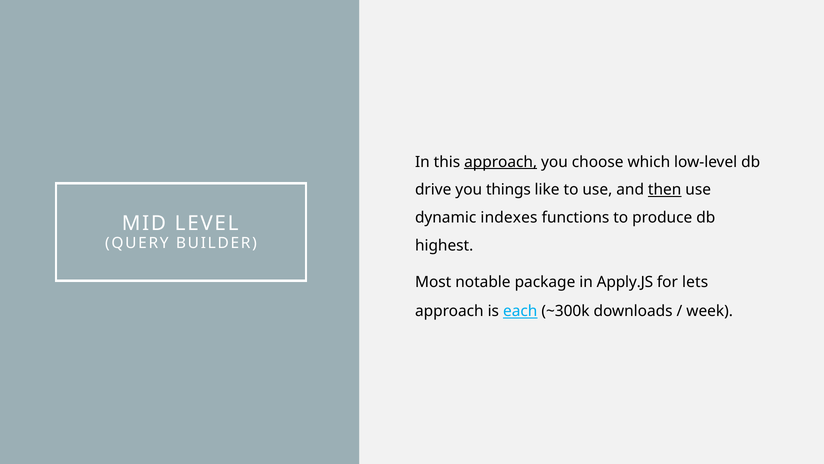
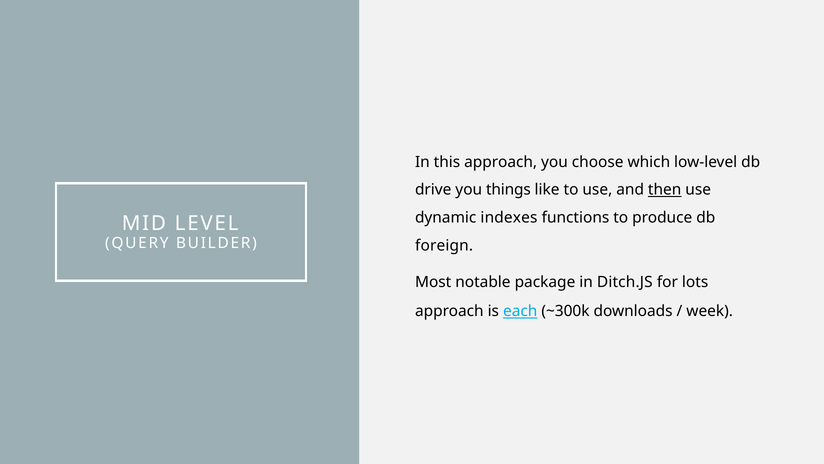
approach underline: present -> none (501, 162)
highest: highest -> foreign (444, 245)
Apply.JS: Apply.JS -> Ditch.JS (625, 282)
lets: lets -> lots (695, 282)
